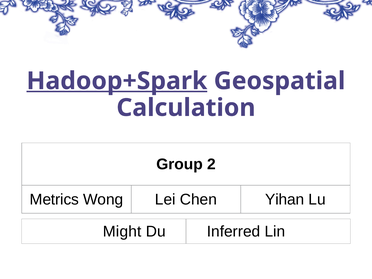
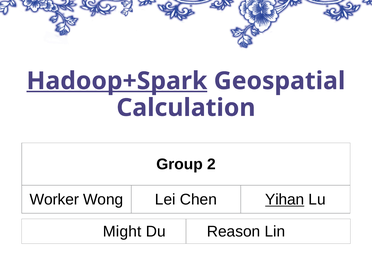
Metrics: Metrics -> Worker (54, 199)
Yihan underline: none -> present (285, 199)
Inferred: Inferred -> Reason (234, 231)
